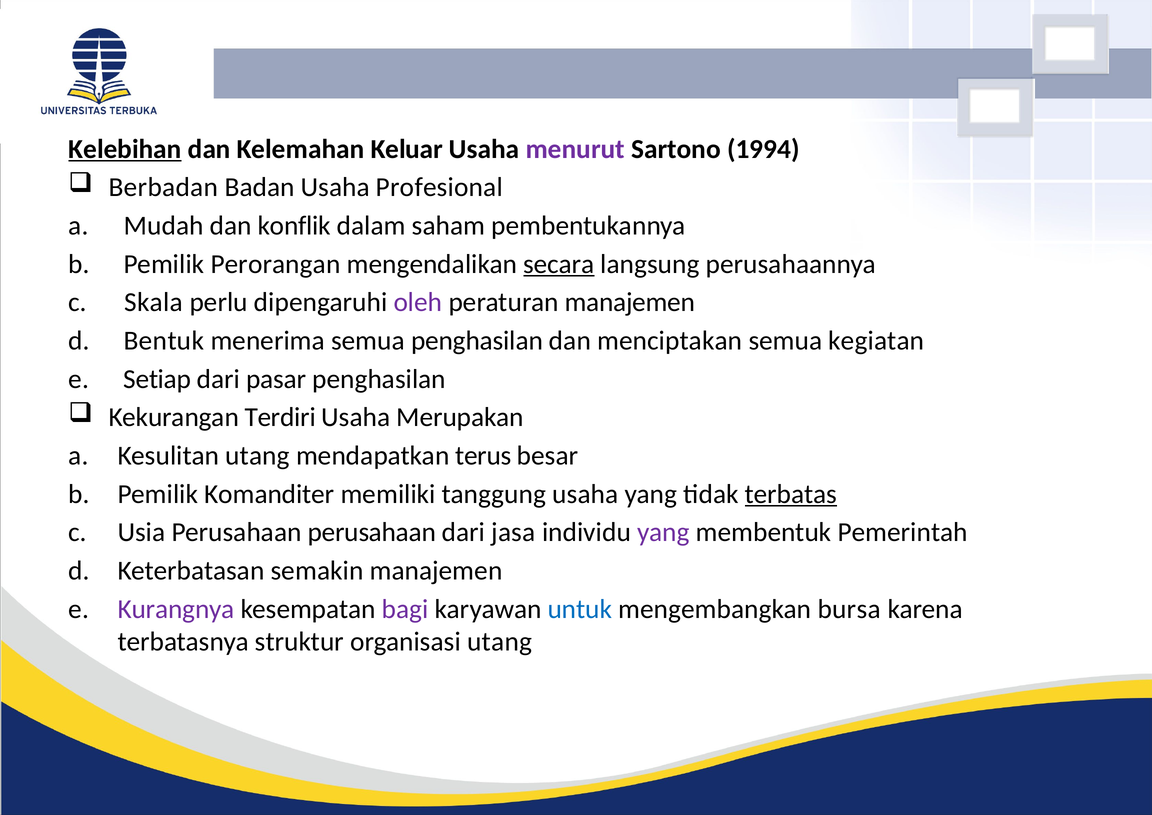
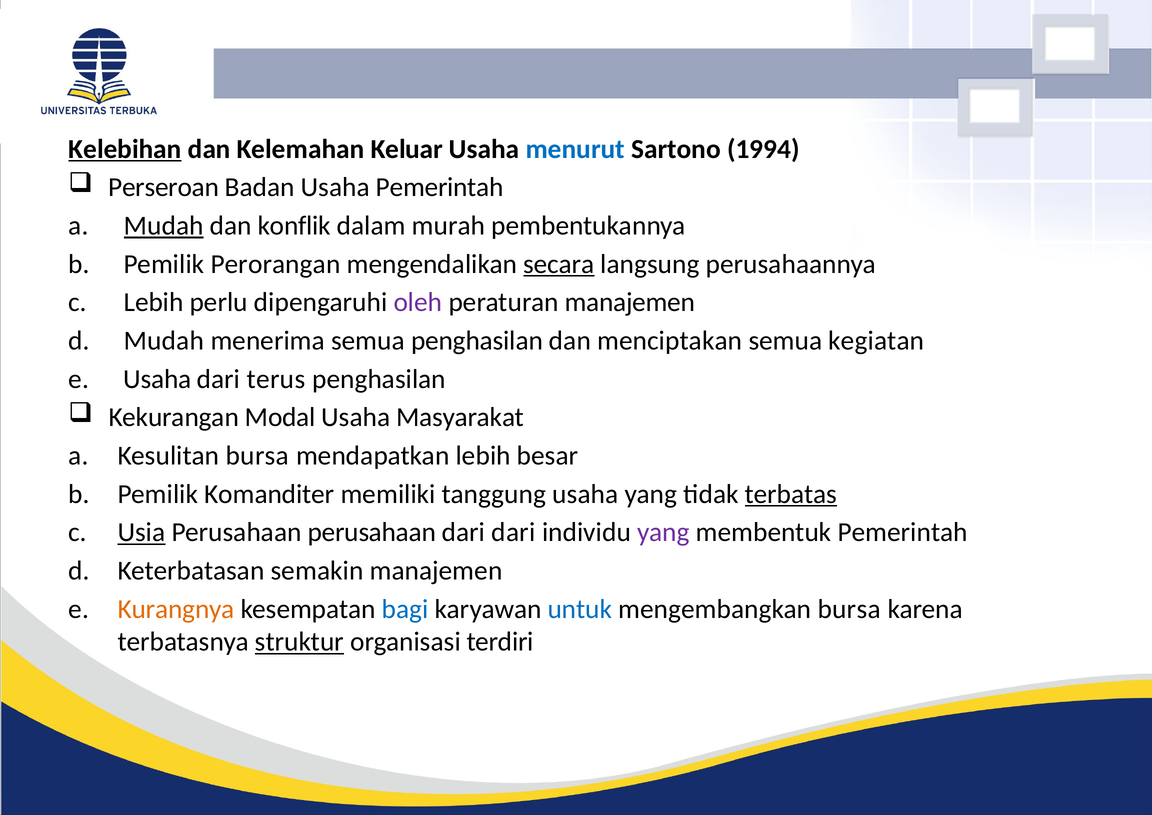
menurut colour: purple -> blue (575, 149)
Berbadan: Berbadan -> Perseroan (164, 187)
Usaha Profesional: Profesional -> Pemerintah (440, 187)
Mudah underline: none -> present (164, 226)
saham: saham -> murah (448, 226)
Skala: Skala -> Lebih (154, 302)
Bentuk: Bentuk -> Mudah (164, 341)
Setiap: Setiap -> Usaha (157, 379)
pasar: pasar -> terus (276, 379)
Terdiri: Terdiri -> Modal (280, 417)
Merupakan: Merupakan -> Masyarakat (460, 417)
Kesulitan utang: utang -> bursa (257, 456)
mendapatkan terus: terus -> lebih (483, 456)
Usia underline: none -> present (141, 532)
dari jasa: jasa -> dari (513, 532)
Kurangnya colour: purple -> orange (176, 609)
bagi colour: purple -> blue (405, 609)
struktur underline: none -> present (299, 642)
organisasi utang: utang -> terdiri (500, 642)
